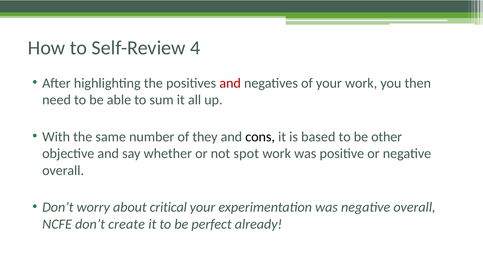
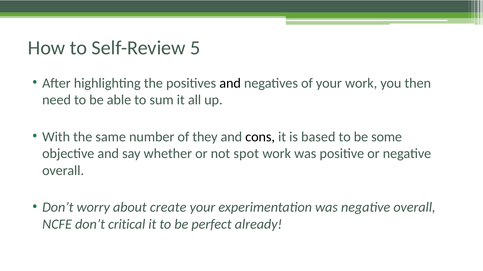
4: 4 -> 5 (195, 48)
and colour: red -> black (230, 83)
other: other -> some (387, 137)
critical: critical -> create (168, 208)
create: create -> critical (127, 225)
